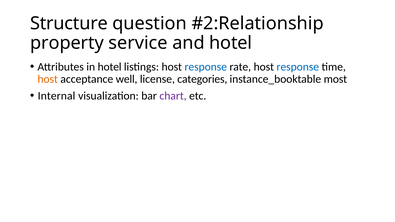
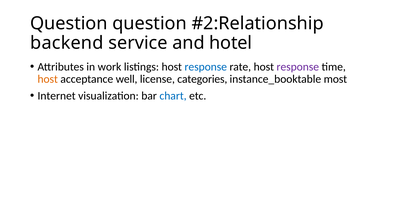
Structure: Structure -> Question (69, 23)
property: property -> backend (67, 43)
in hotel: hotel -> work (110, 67)
response colour: blue -> purple (298, 67)
Internal: Internal -> Internet (57, 96)
chart colour: purple -> blue (173, 96)
